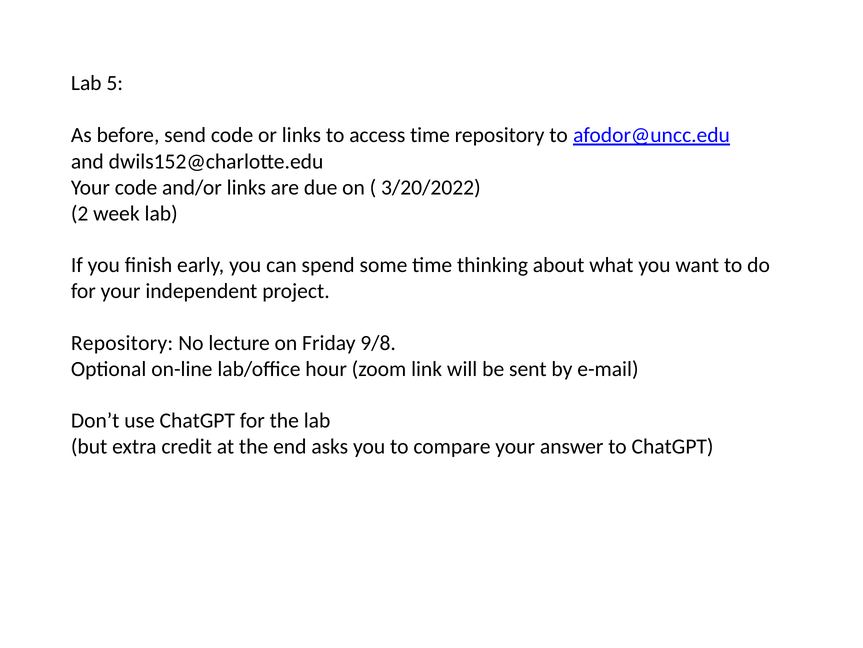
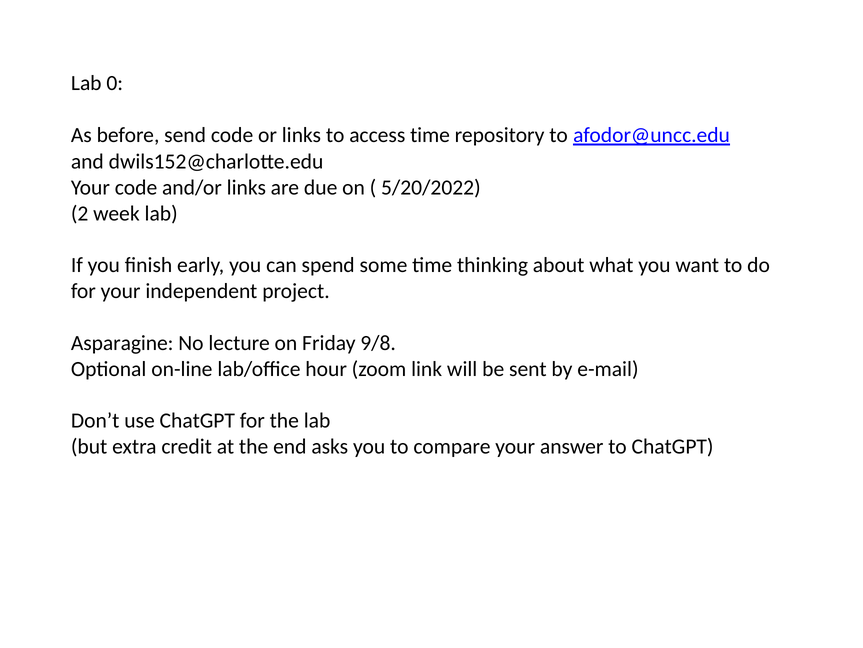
5: 5 -> 0 (115, 83)
3/20/2022: 3/20/2022 -> 5/20/2022 (431, 187)
Repository: Repository -> Asparagine (122, 343)
